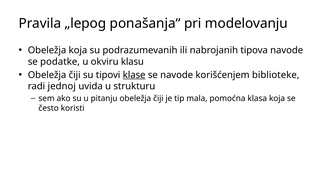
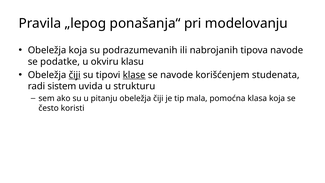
čiji underline: none -> present (75, 75)
biblioteke: biblioteke -> studenata (276, 75)
jednoj: jednoj -> sistem (62, 86)
